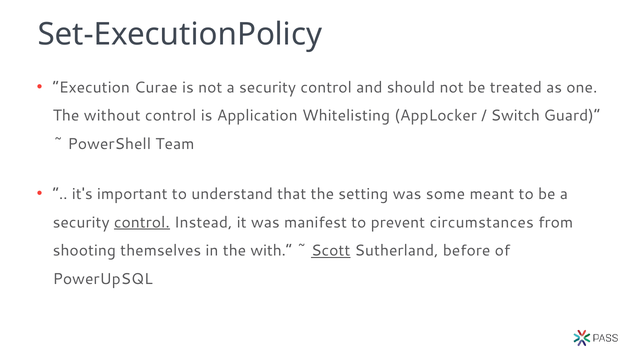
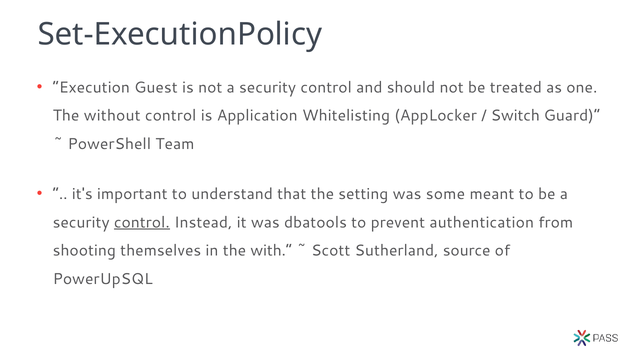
Curae: Curae -> Guest (156, 87)
manifest: manifest -> dbatools (315, 222)
circumstances: circumstances -> authentication (482, 222)
Scott underline: present -> none (331, 250)
before: before -> source (467, 250)
